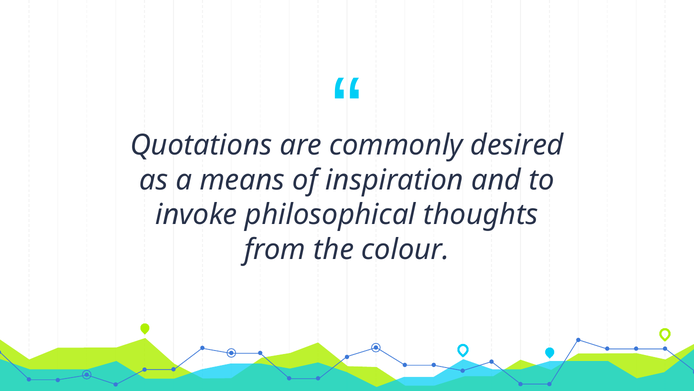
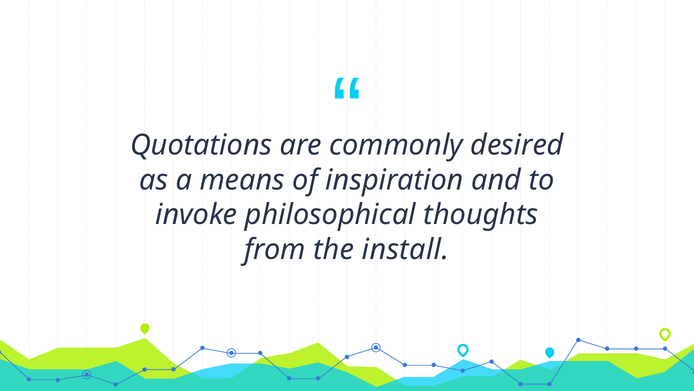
colour: colour -> install (405, 249)
